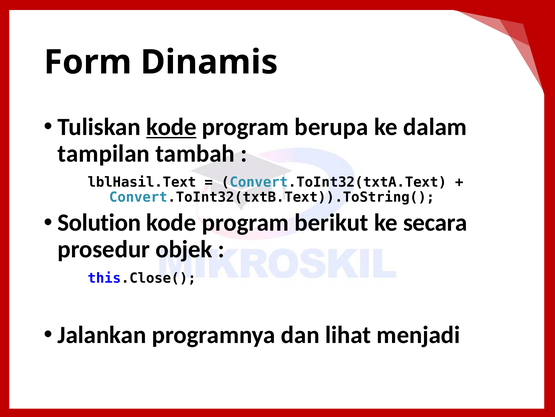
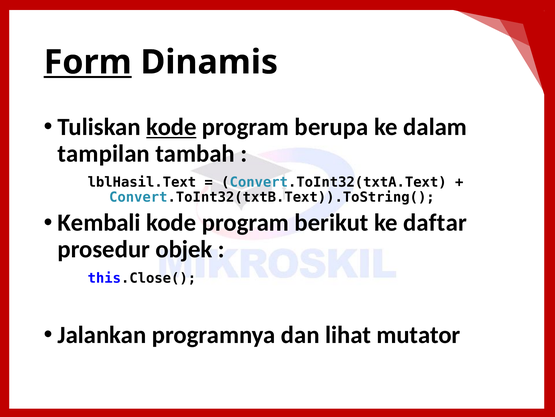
Form underline: none -> present (88, 62)
Solution: Solution -> Kembali (99, 222)
secara: secara -> daftar (435, 222)
menjadi: menjadi -> mutator (419, 334)
